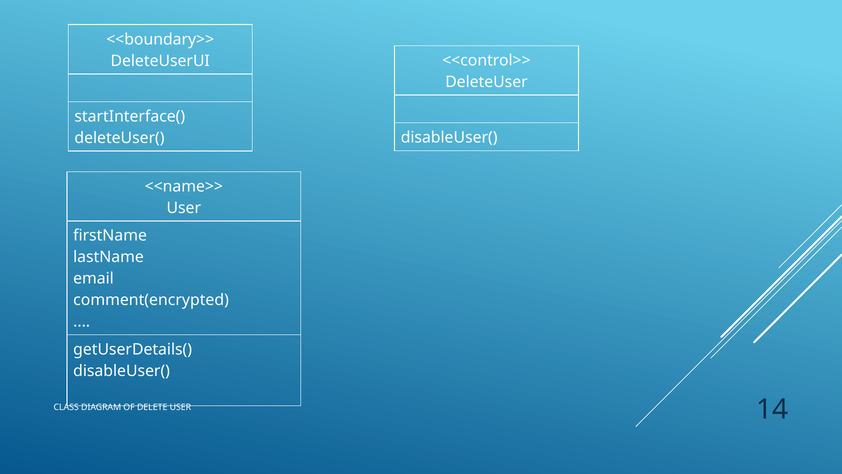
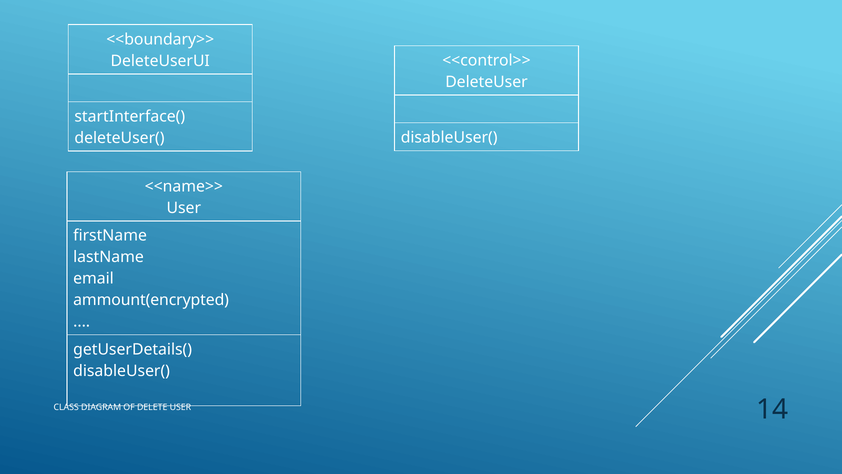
comment(encrypted: comment(encrypted -> ammount(encrypted (151, 300)
